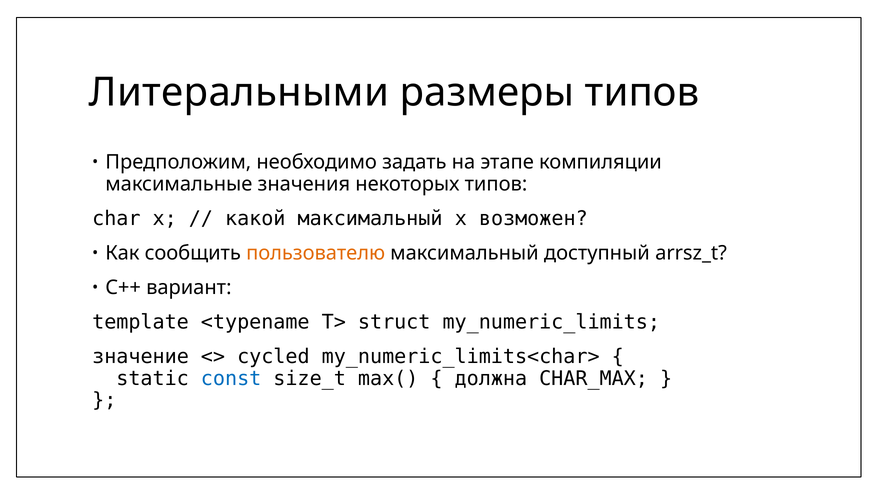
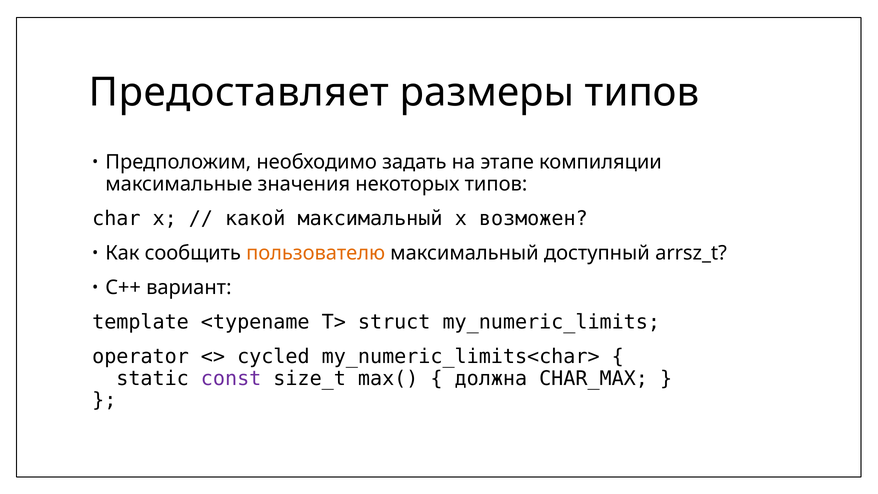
Литеральными: Литеральными -> Предоставляет (239, 92)
значение: значение -> operator (141, 357)
const colour: blue -> purple (231, 378)
